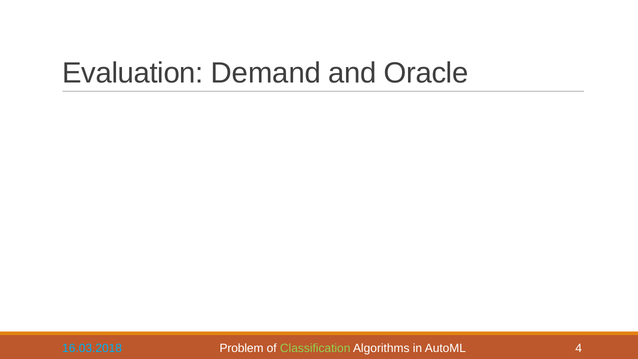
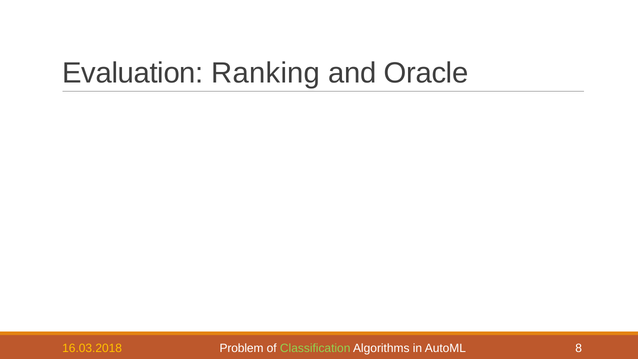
Demand: Demand -> Ranking (266, 73)
16.03.2018 colour: light blue -> yellow (92, 348)
4: 4 -> 8 (579, 348)
